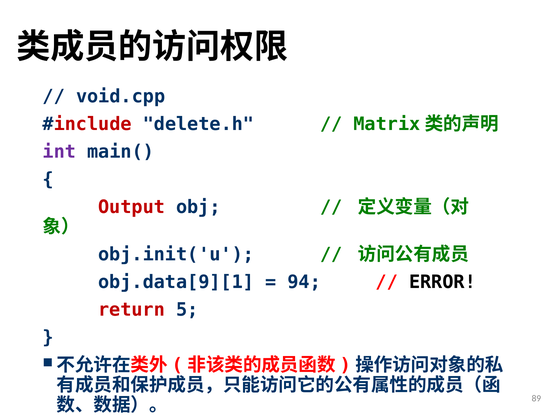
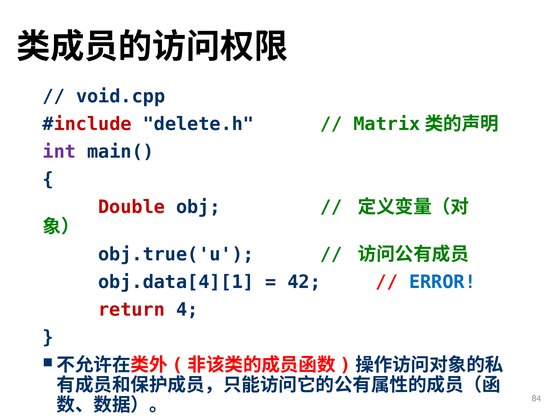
Output: Output -> Double (132, 207)
obj.init('u: obj.init('u -> obj.true('u (176, 255)
obj.data[9][1: obj.data[9][1 -> obj.data[4][1 (176, 282)
94: 94 -> 42 (304, 282)
ERROR colour: black -> blue (442, 282)
5: 5 -> 4 (187, 310)
89: 89 -> 84 (536, 399)
